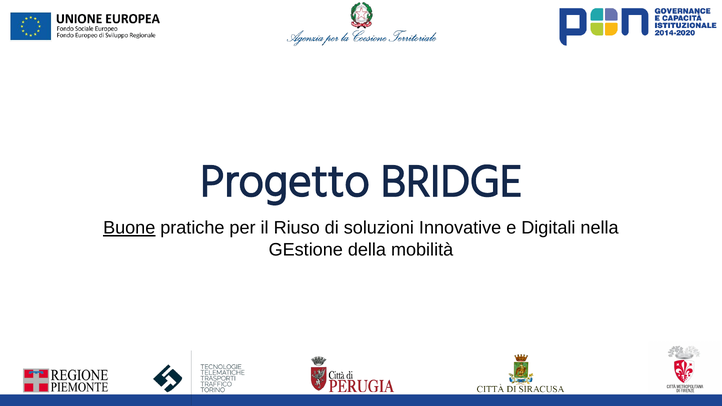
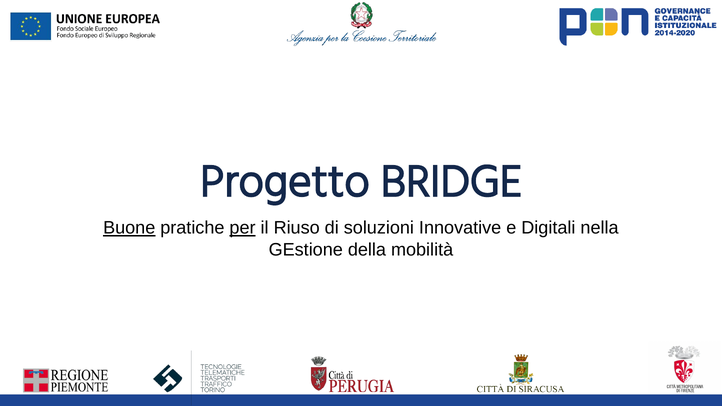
per underline: none -> present (243, 228)
